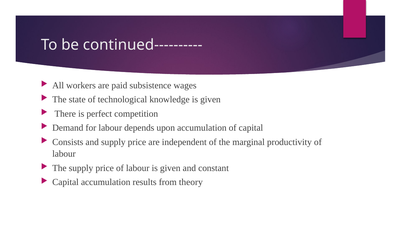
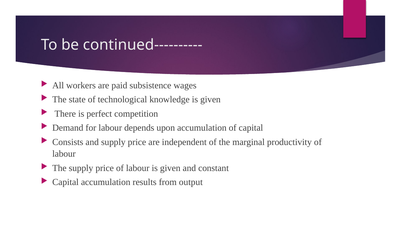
theory: theory -> output (191, 182)
